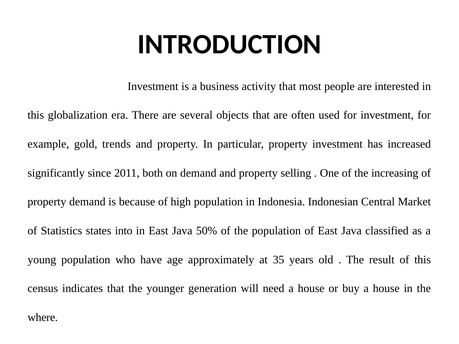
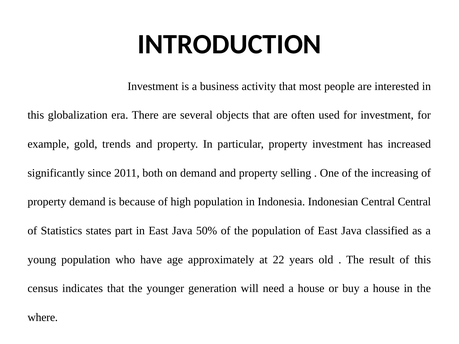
Central Market: Market -> Central (414, 202)
into: into -> part (124, 231)
35: 35 -> 22 (279, 260)
